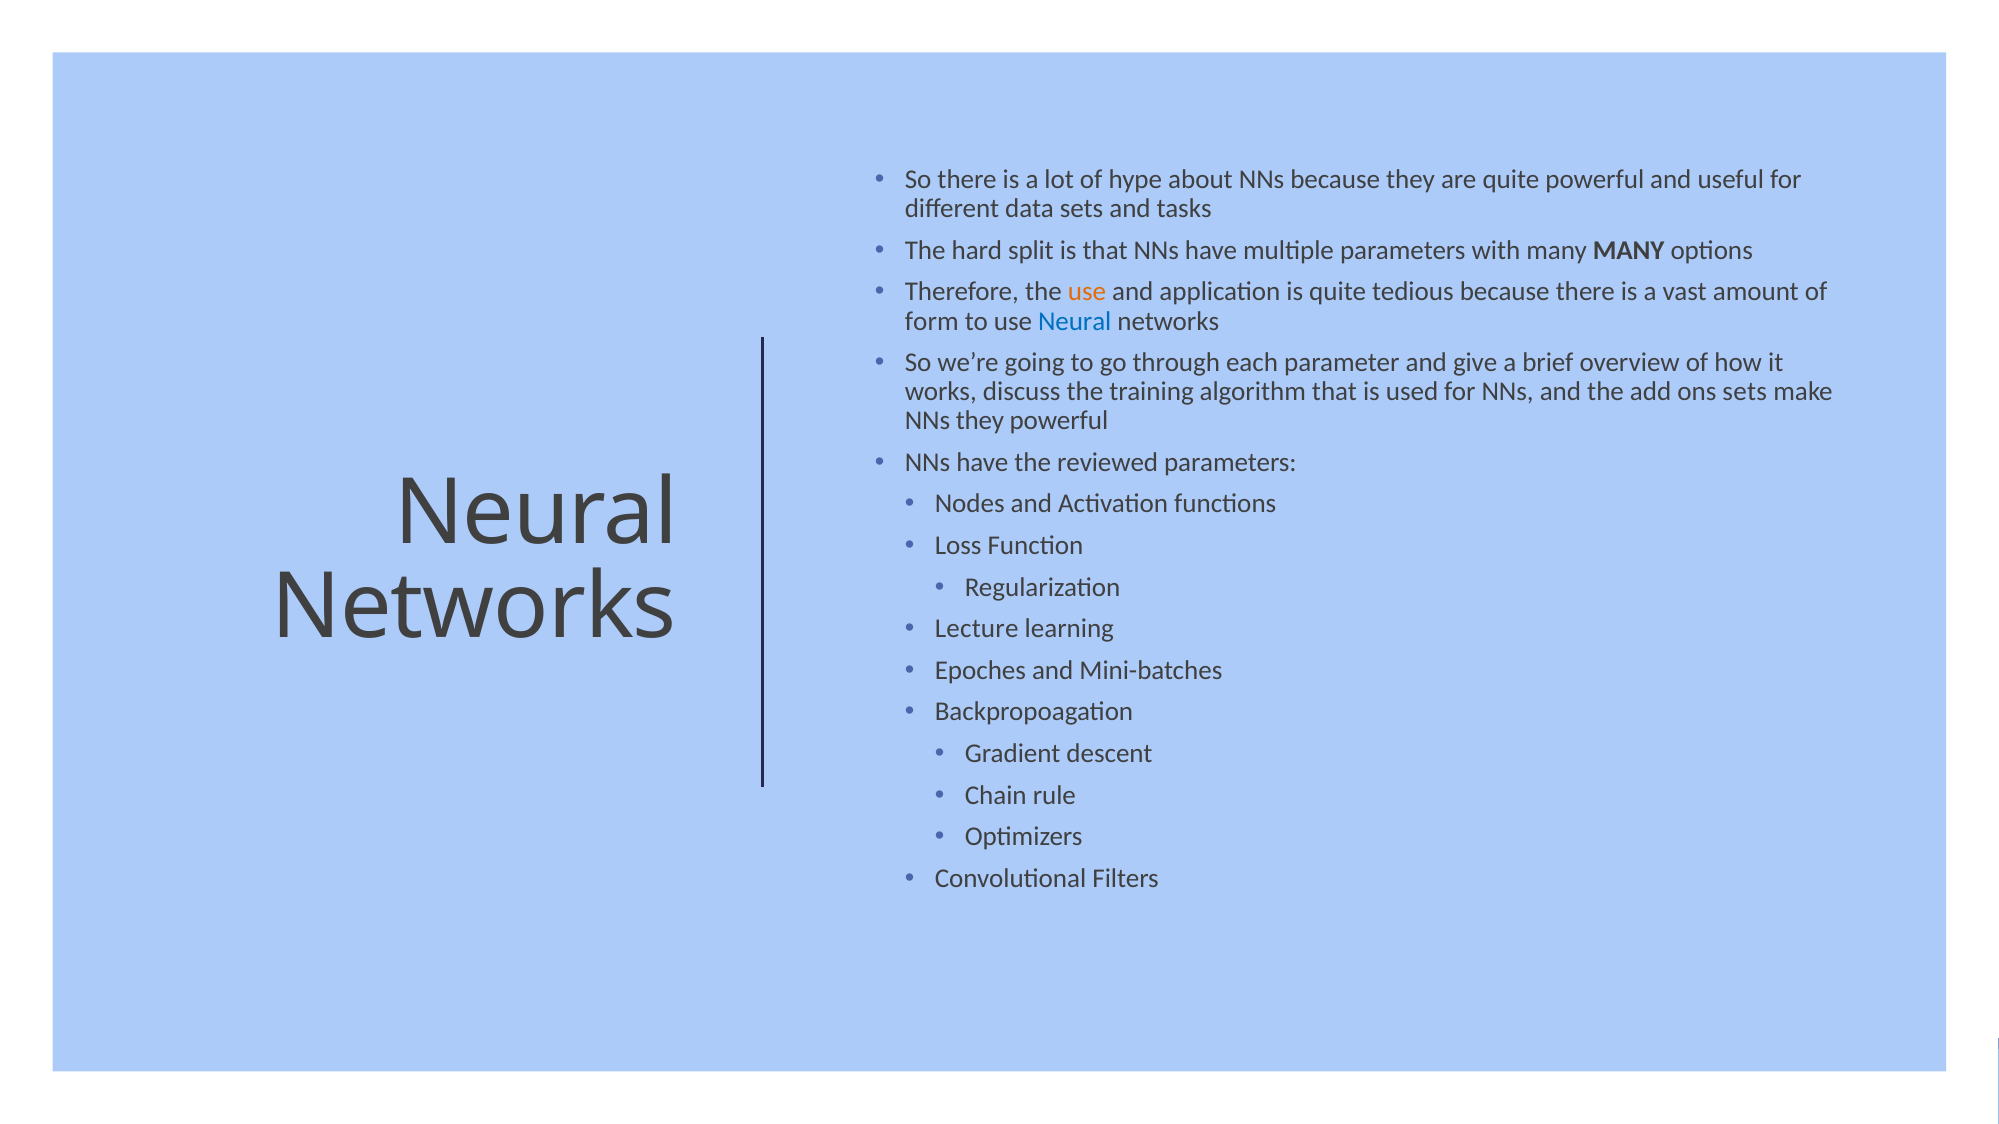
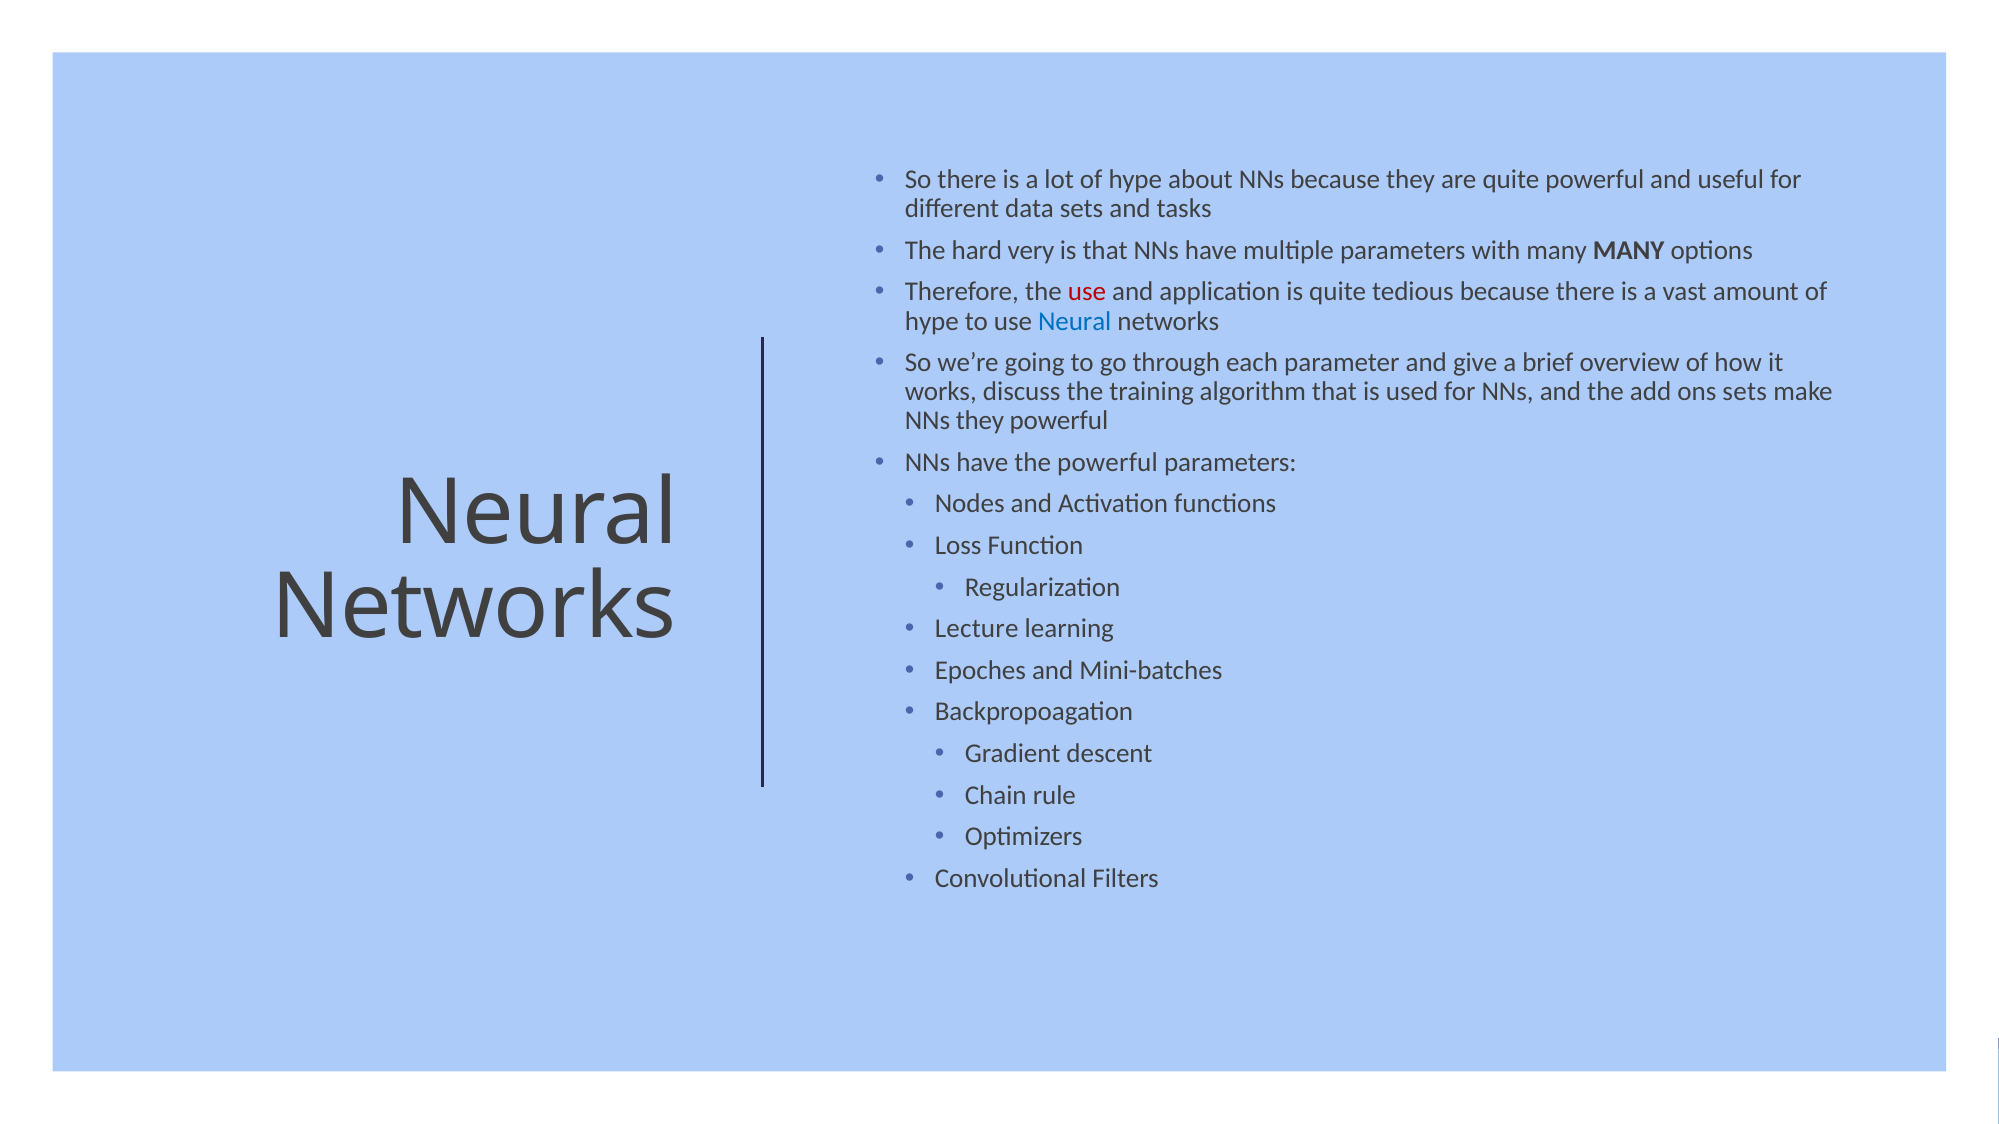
split: split -> very (1031, 250)
use colour: orange -> red (1087, 292)
form: form -> hype (932, 321)
the reviewed: reviewed -> powerful (1107, 463)
